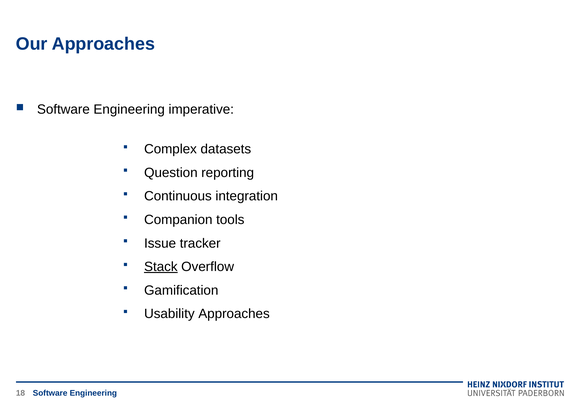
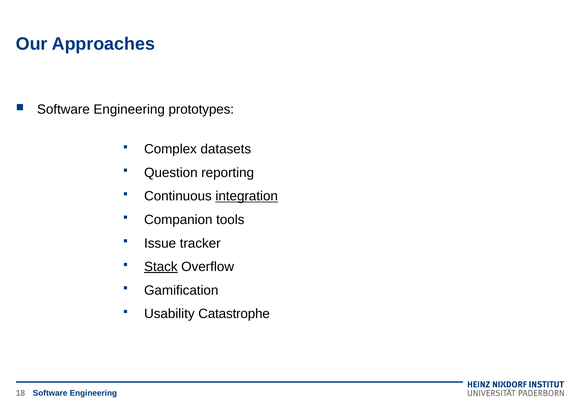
imperative: imperative -> prototypes (201, 109)
integration underline: none -> present (247, 196)
Usability Approaches: Approaches -> Catastrophe (234, 313)
